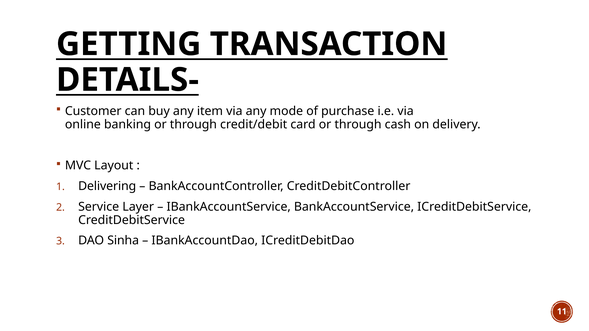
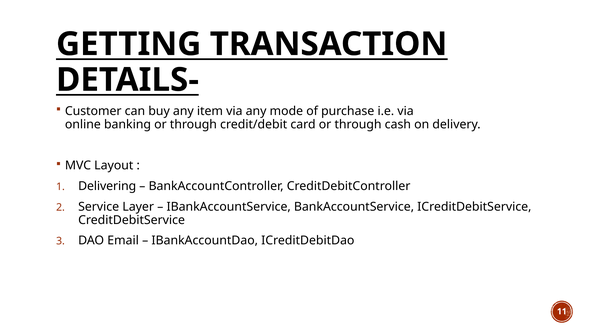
Sinha: Sinha -> Email (123, 241)
